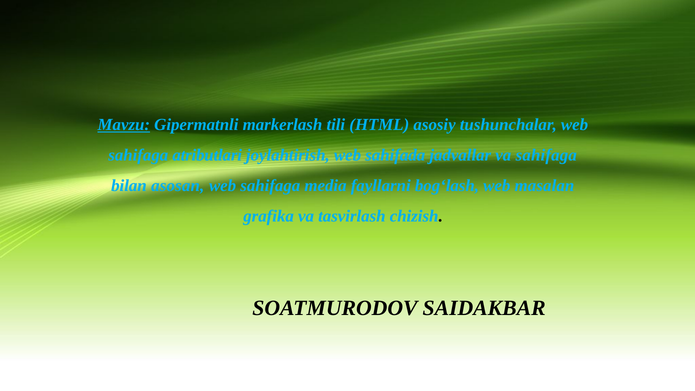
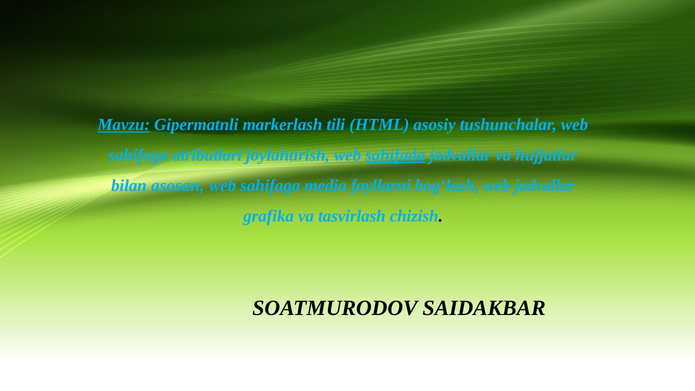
sahifada underline: none -> present (395, 155)
va sahifaga: sahifaga -> hujjatlar (546, 155)
web masalan: masalan -> jadvallar (545, 186)
